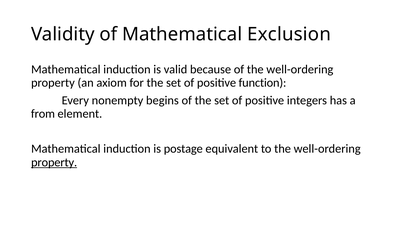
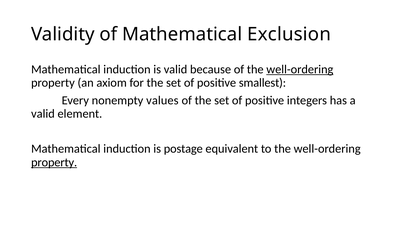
well-ordering underline: none -> present (300, 69)
function: function -> smallest (262, 83)
begins: begins -> values (162, 100)
from: from -> valid (43, 113)
